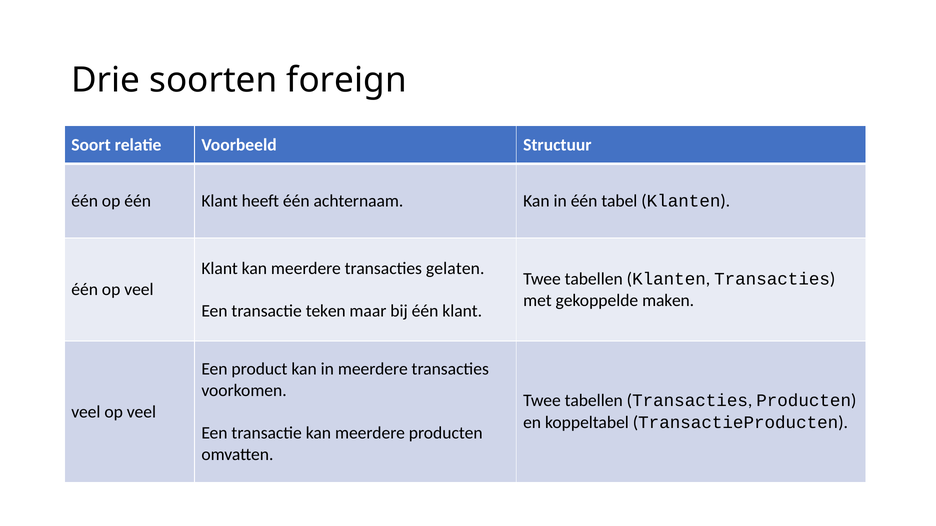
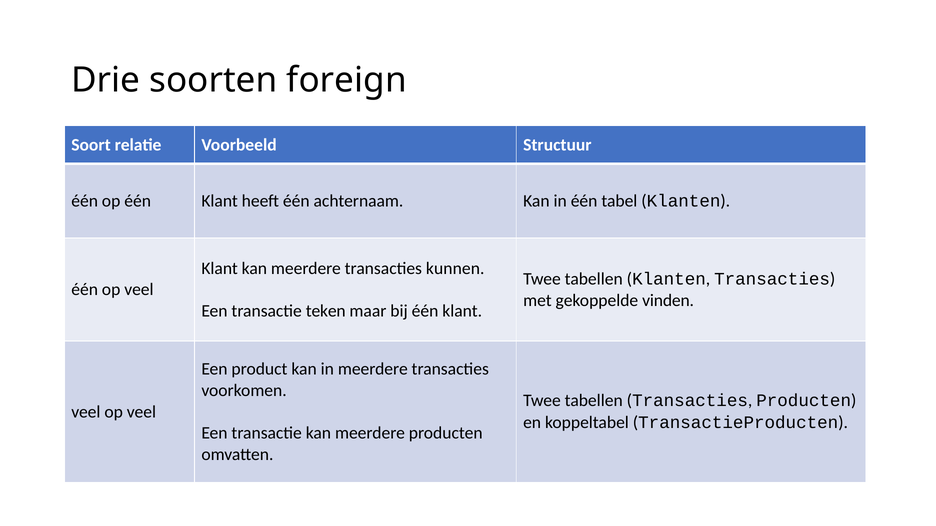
gelaten: gelaten -> kunnen (455, 269)
maken: maken -> vinden (668, 301)
